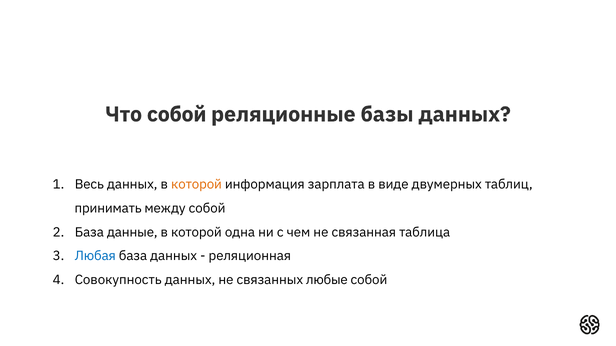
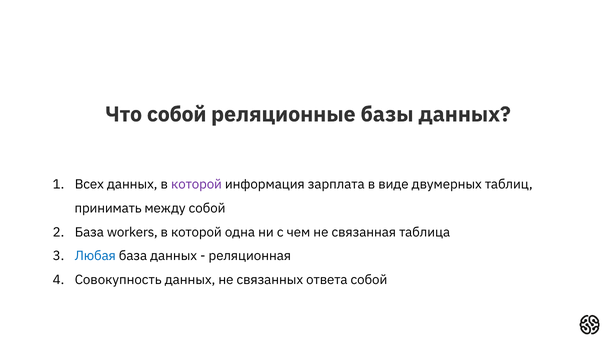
Весь: Весь -> Всех (89, 185)
которой colour: orange -> purple (196, 185)
данные: данные -> workers (132, 233)
любые: любые -> ответа (327, 280)
